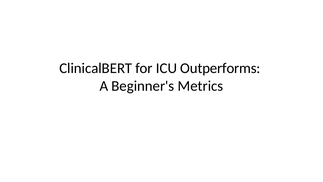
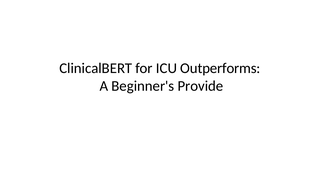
Metrics: Metrics -> Provide (200, 86)
